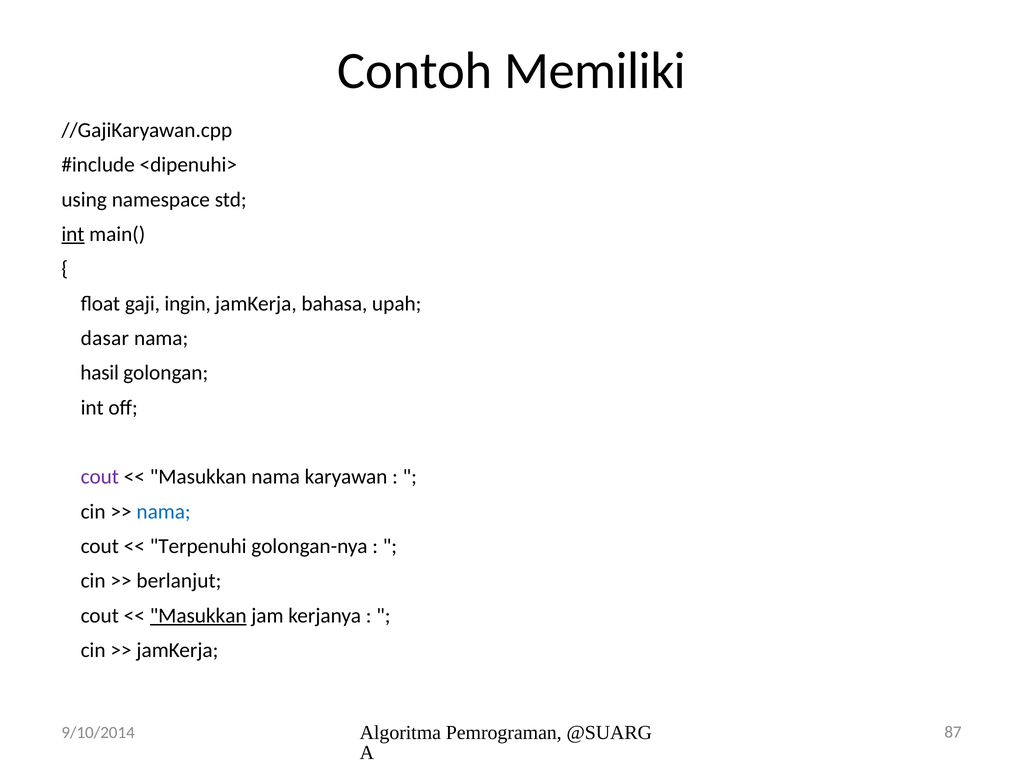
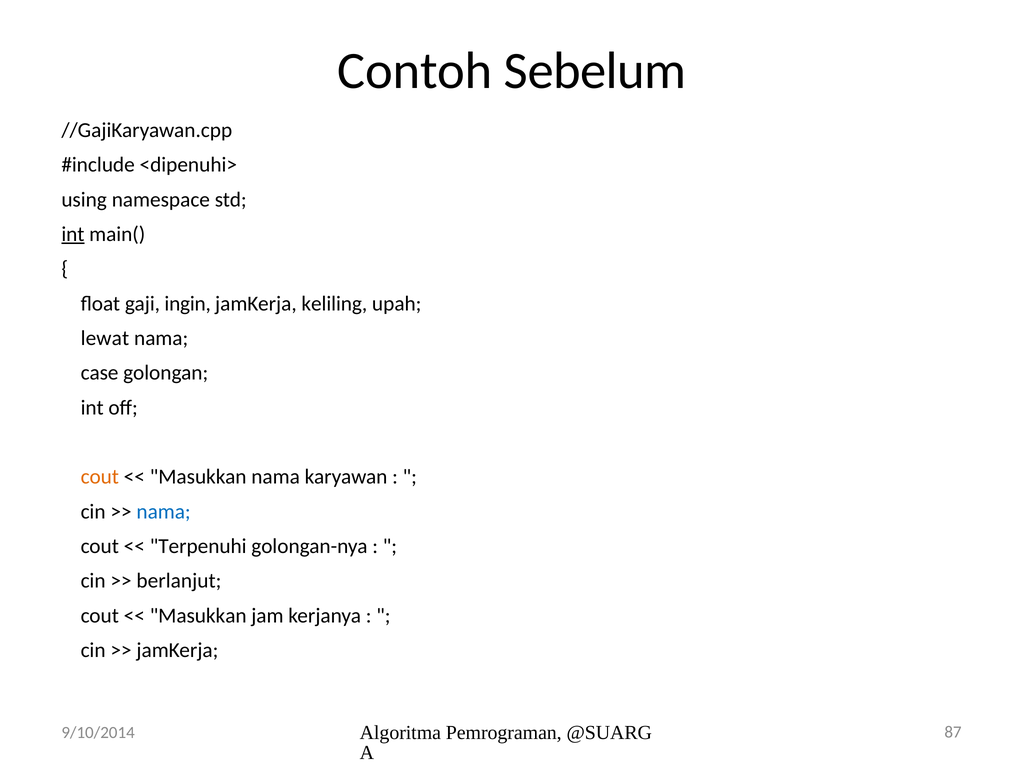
Memiliki: Memiliki -> Sebelum (595, 71)
bahasa: bahasa -> keliling (334, 304)
dasar: dasar -> lewat (105, 338)
hasil: hasil -> case (100, 373)
cout colour: purple -> orange (100, 477)
Masukkan underline: present -> none (198, 616)
